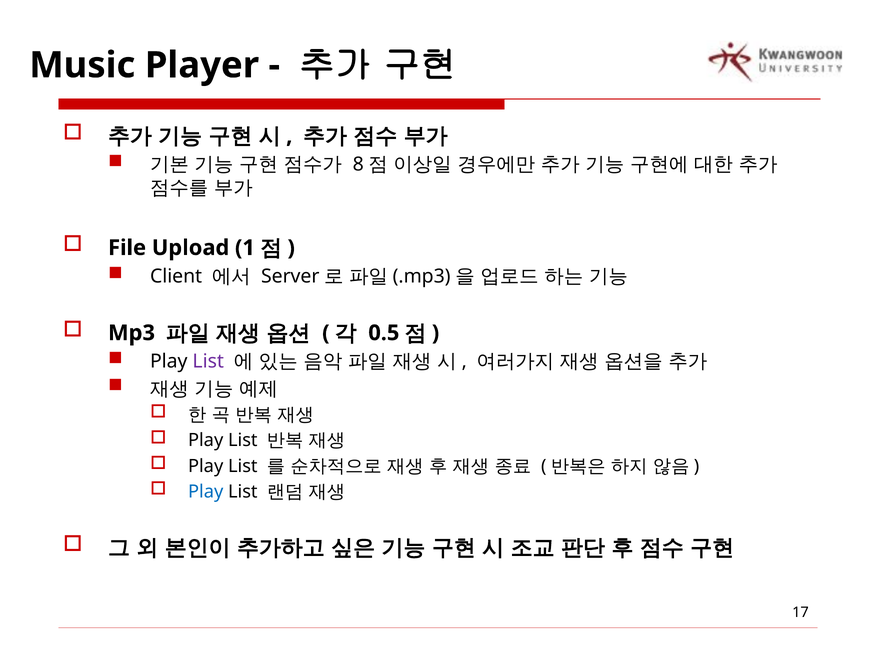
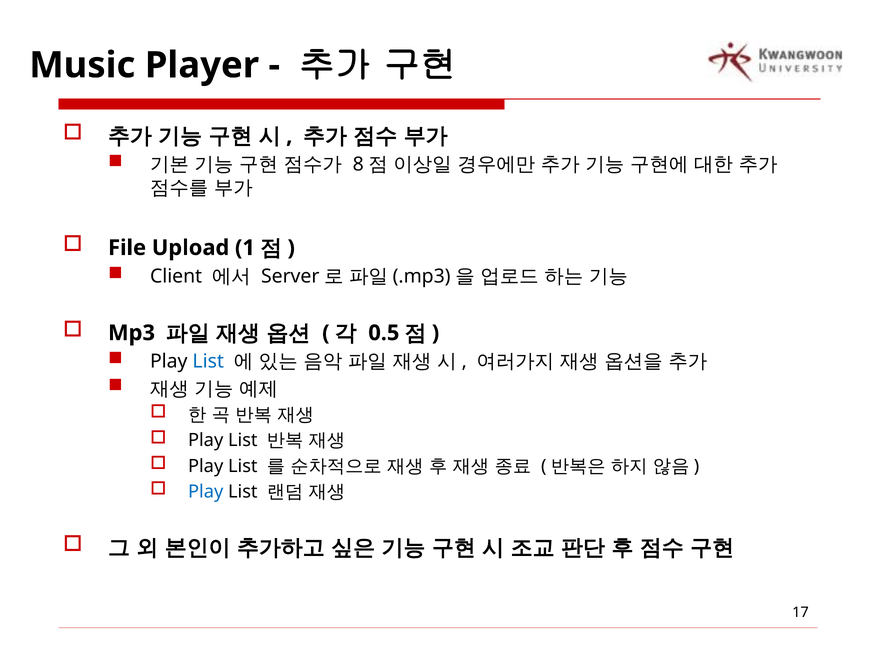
List colour: purple -> blue (208, 361)
